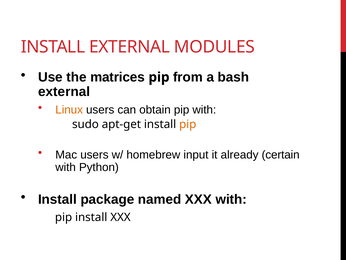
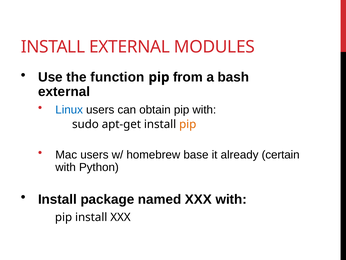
matrices: matrices -> function (117, 77)
Linux colour: orange -> blue (69, 110)
input: input -> base (196, 154)
